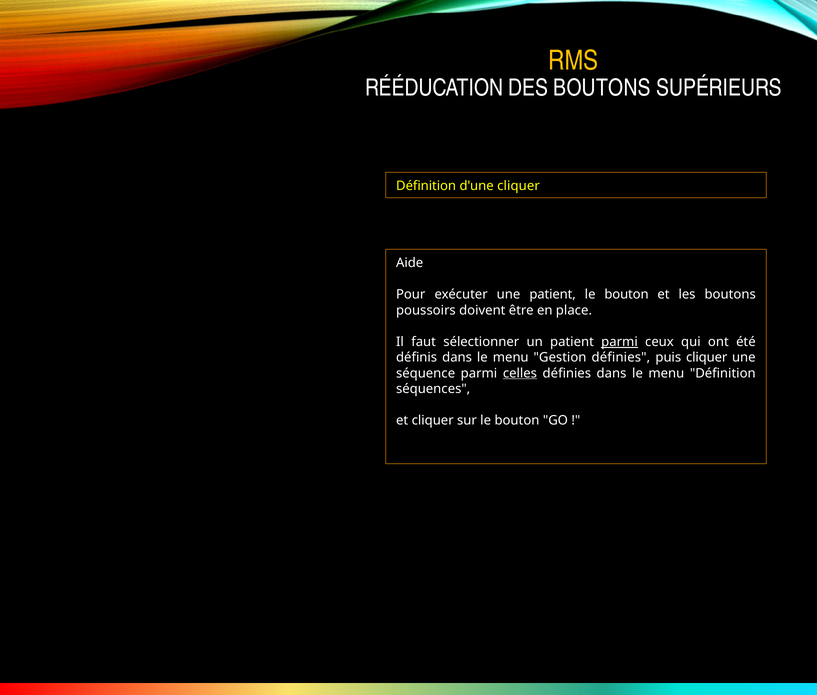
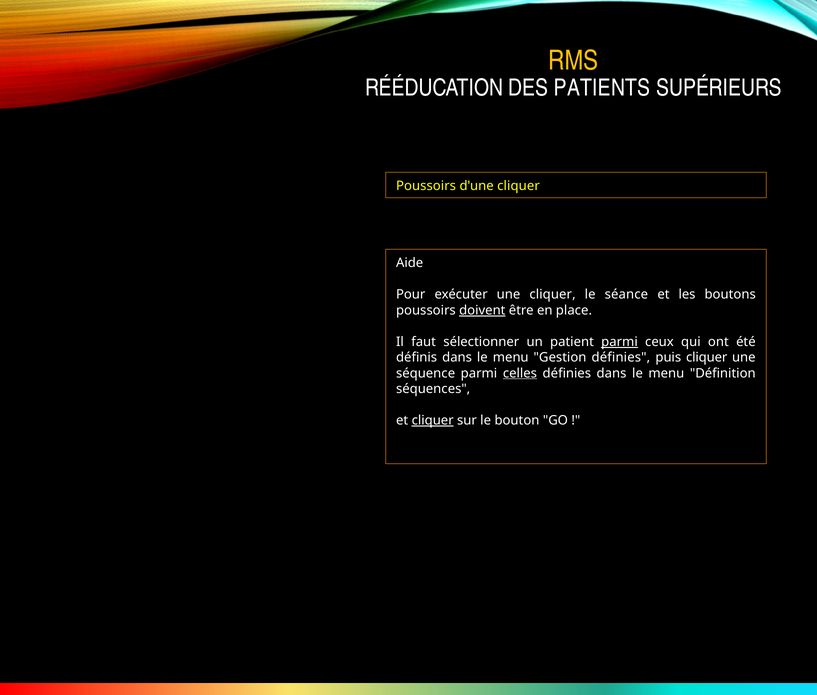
DES BOUTONS: BOUTONS -> PATIENTS (602, 88)
Définition: Définition -> Poussoirs (426, 186)
une patient: patient -> cliquer (553, 294)
bouton: bouton -> séance (626, 294)
doivent underline: none -> present (482, 310)
cliquer underline: none -> present (433, 420)
